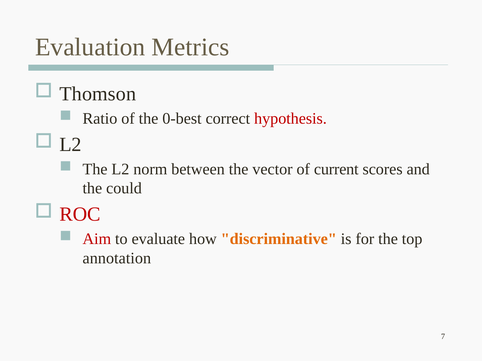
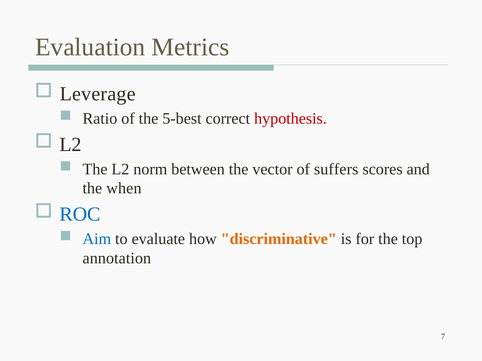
Thomson: Thomson -> Leverage (98, 94)
0-best: 0-best -> 5-best (182, 119)
current: current -> suffers (336, 169)
could: could -> when (124, 189)
ROC colour: red -> blue (80, 215)
Aim colour: red -> blue (97, 239)
